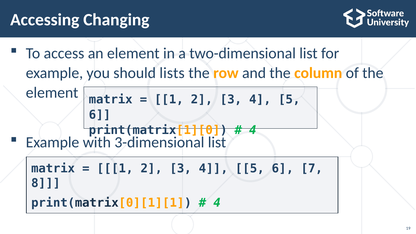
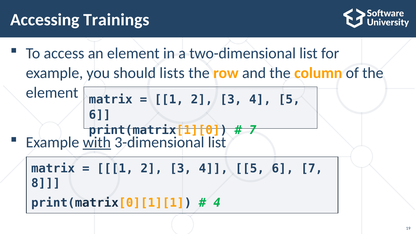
Changing: Changing -> Trainings (116, 20)
4: 4 -> 7 (253, 130)
with underline: none -> present (97, 142)
